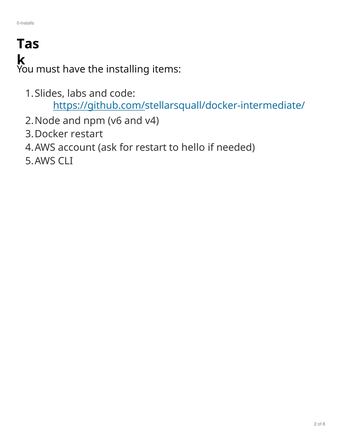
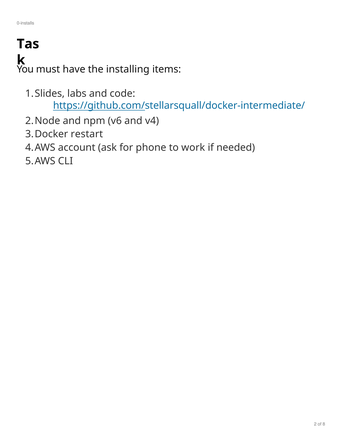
for restart: restart -> phone (151, 147)
hello: hello -> work (193, 147)
